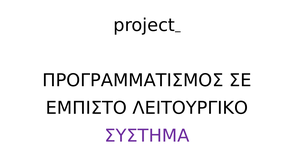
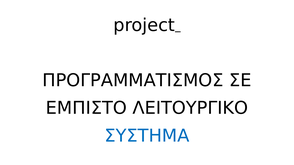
ΣΥΣΤΗΜΑ colour: purple -> blue (147, 136)
